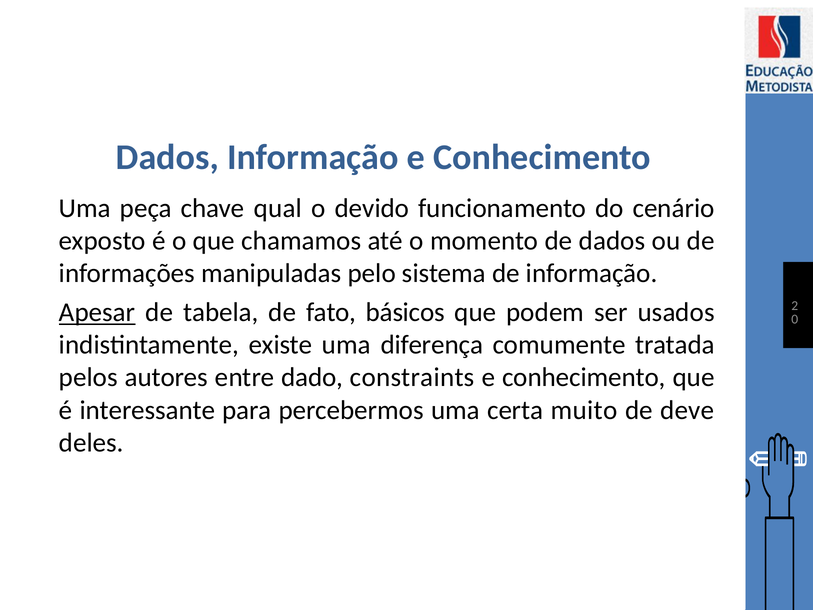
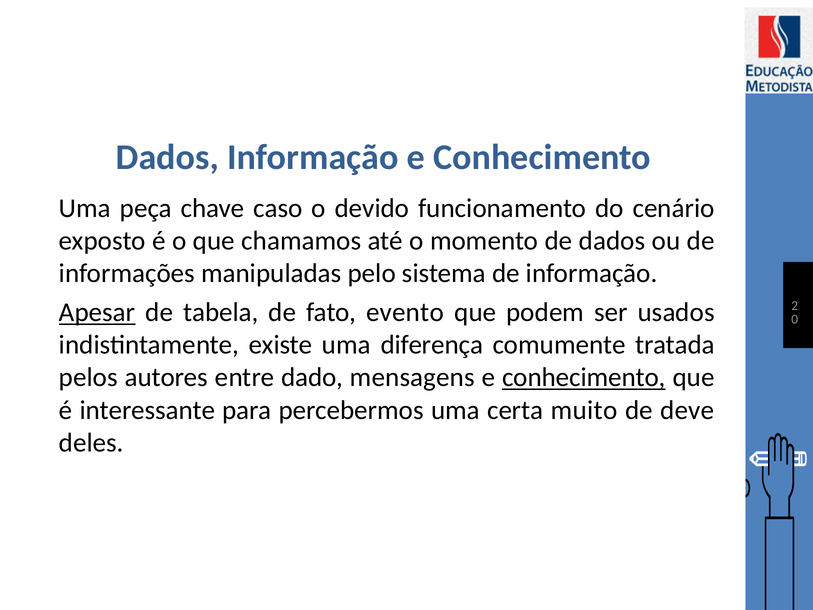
qual: qual -> caso (278, 208)
básicos: básicos -> evento (405, 312)
constraints: constraints -> mensagens (412, 377)
conhecimento underline: none -> present (584, 377)
